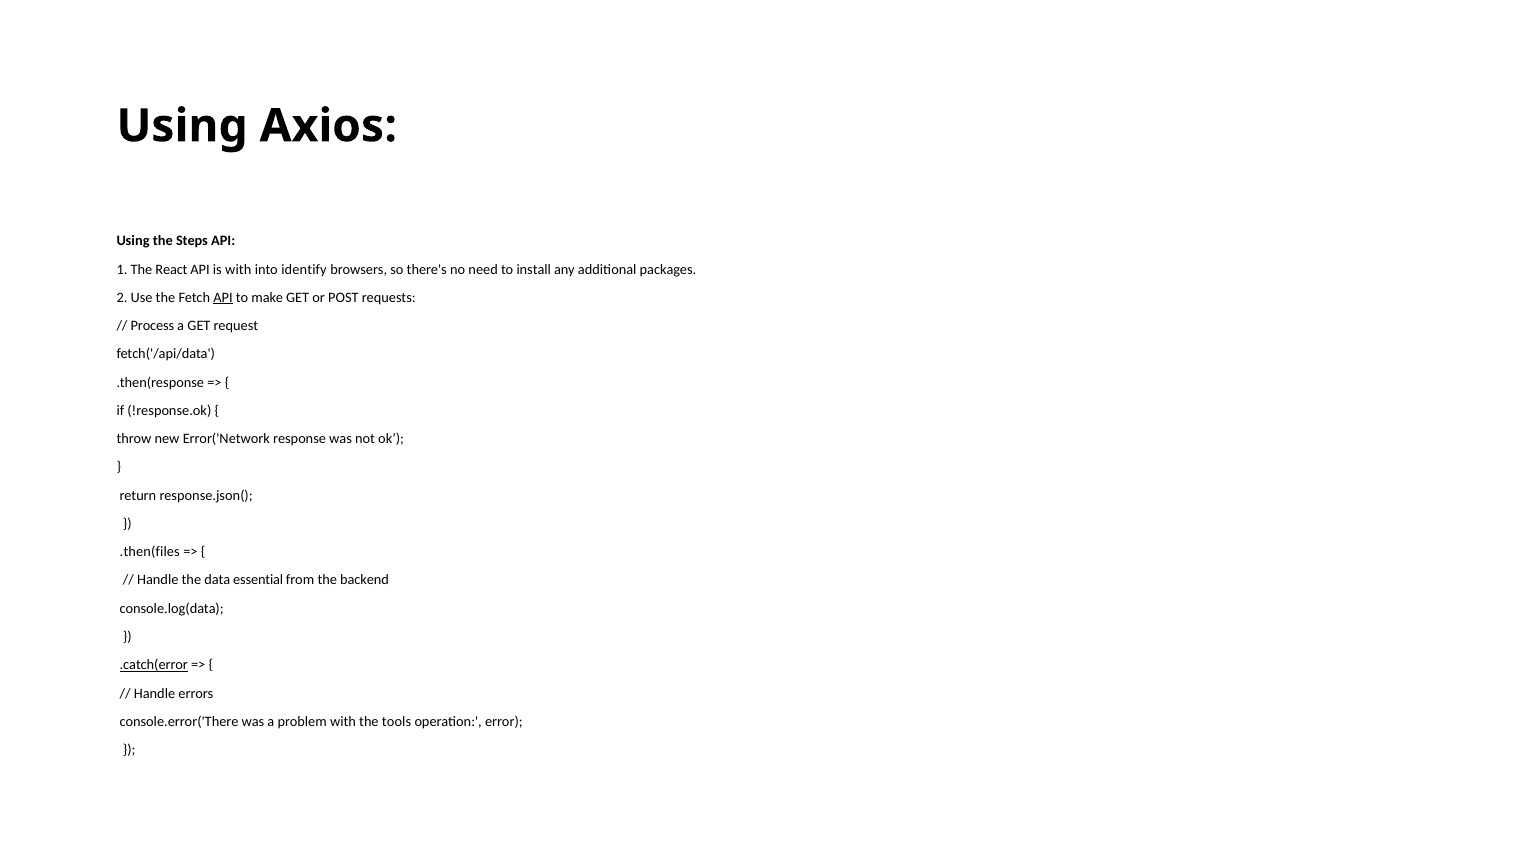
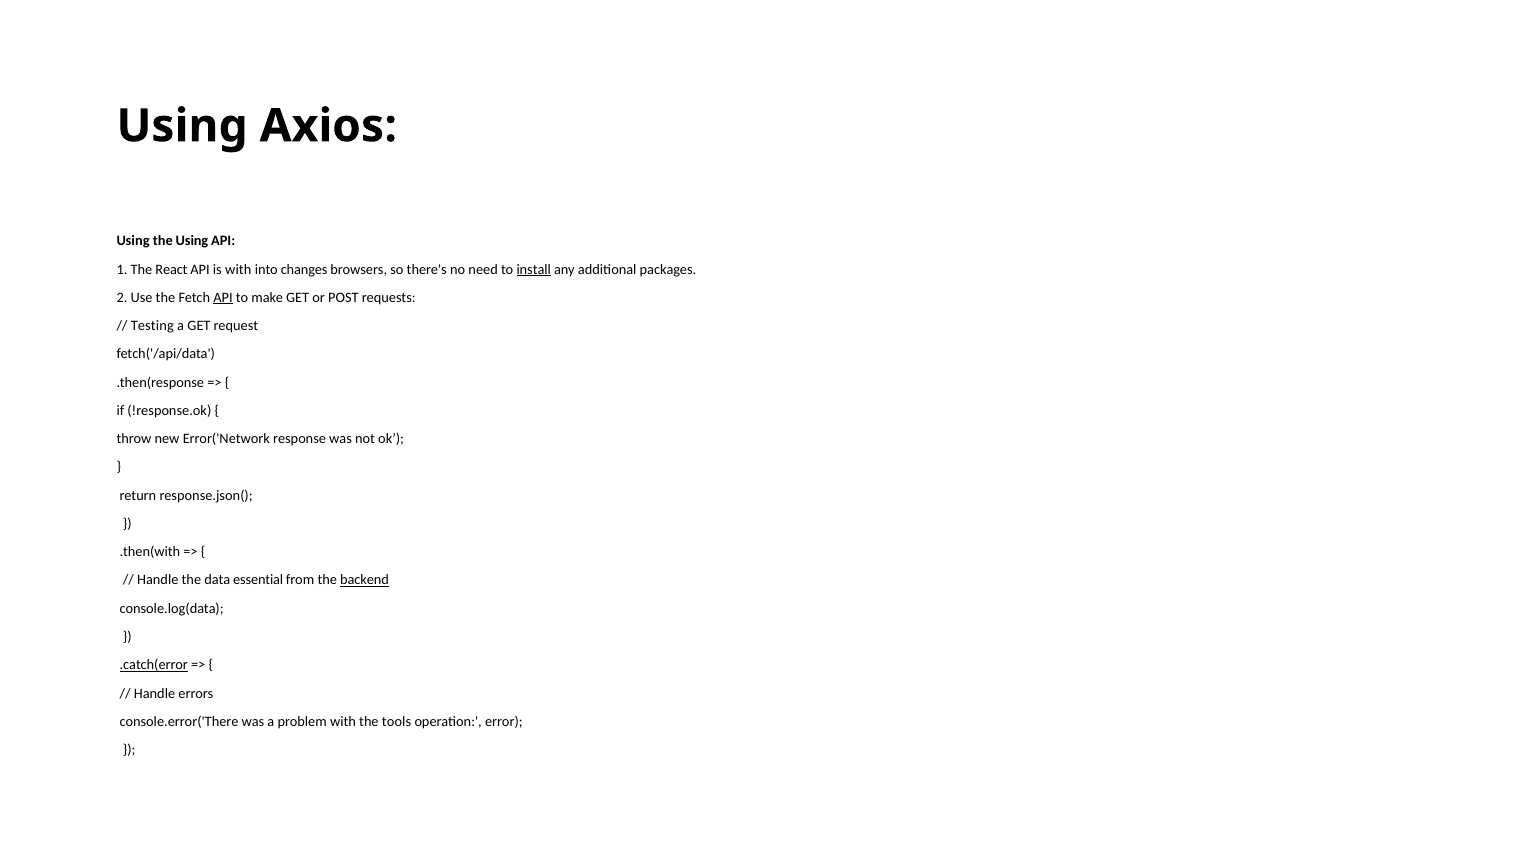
the Steps: Steps -> Using (192, 241)
identify: identify -> changes (304, 269)
install underline: none -> present (534, 269)
Process: Process -> Testing (152, 326)
.then(files: .then(files -> .then(with (150, 552)
backend underline: none -> present (365, 580)
